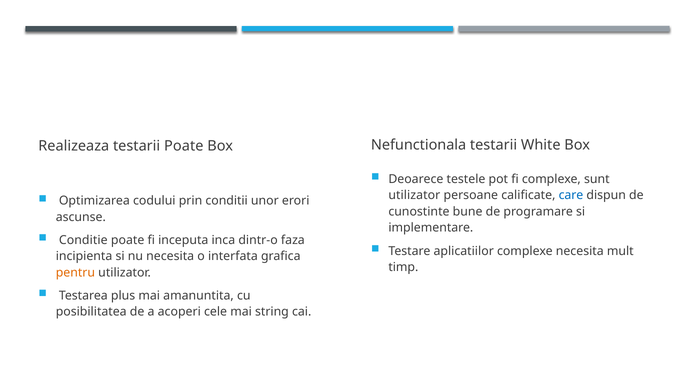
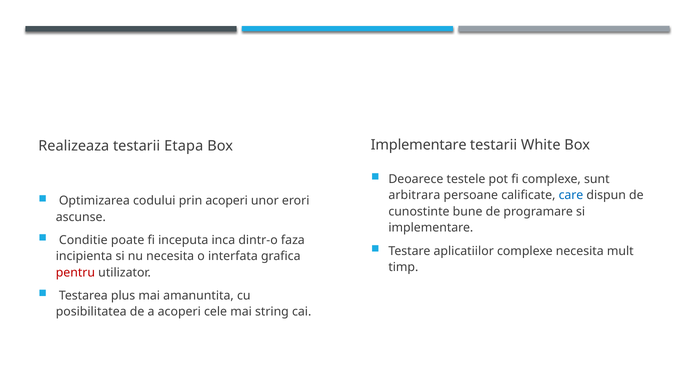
Nefunctionala: Nefunctionala -> Implementare (419, 145)
testarii Poate: Poate -> Etapa (184, 146)
utilizator: utilizator -> arbitrara (414, 195)
prin conditii: conditii -> acoperi (227, 201)
pentru colour: orange -> red (75, 273)
